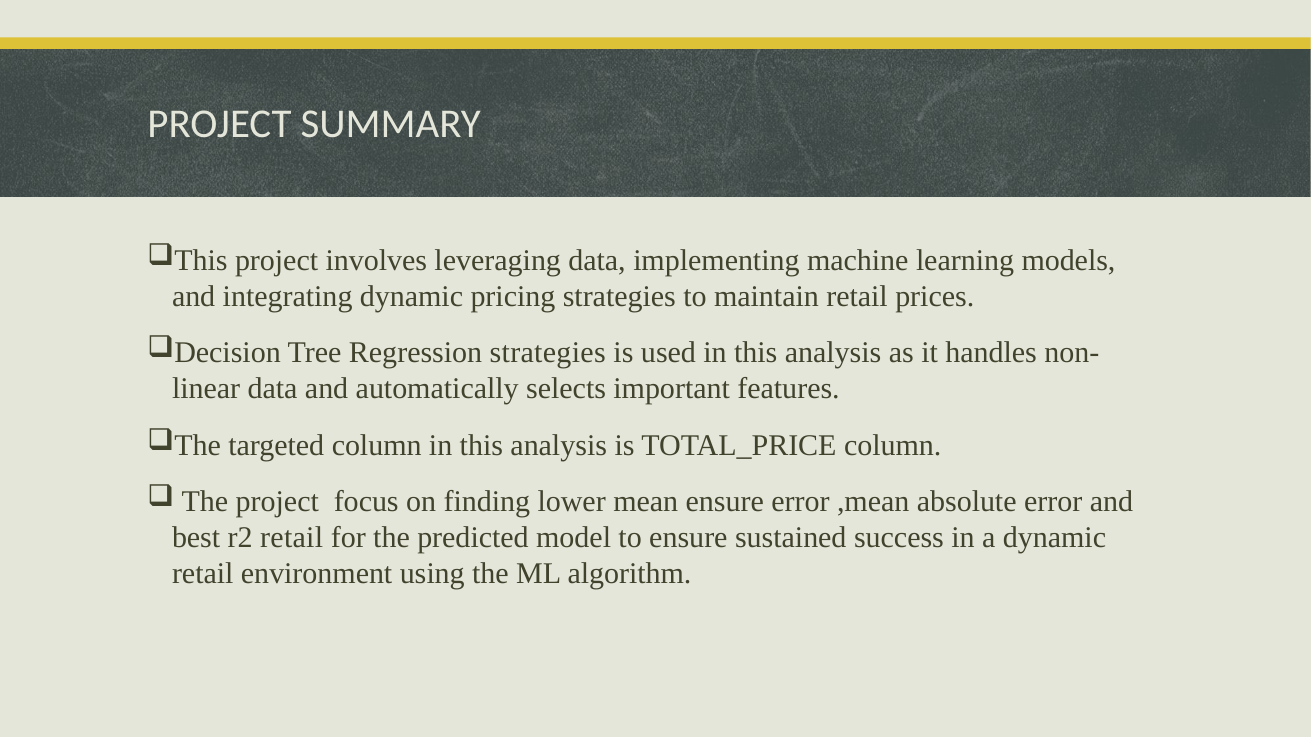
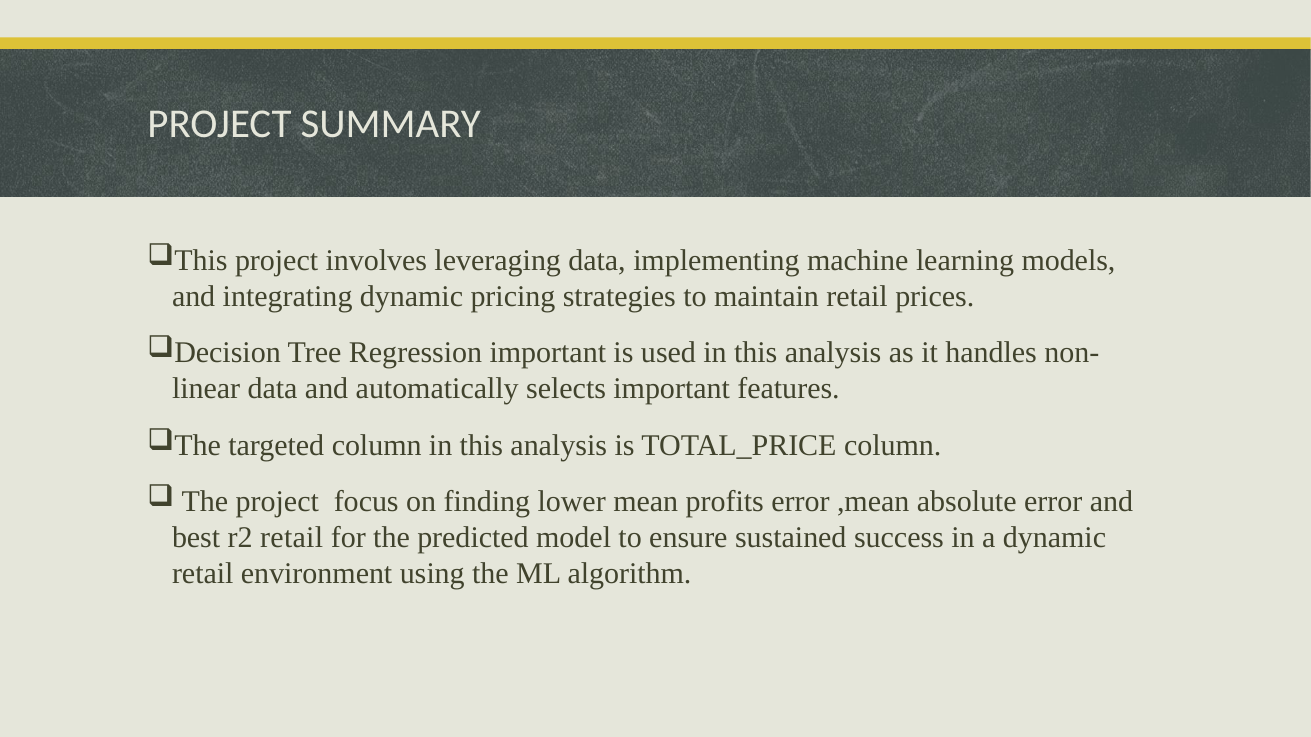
Regression strategies: strategies -> important (548, 353)
mean ensure: ensure -> profits (725, 502)
